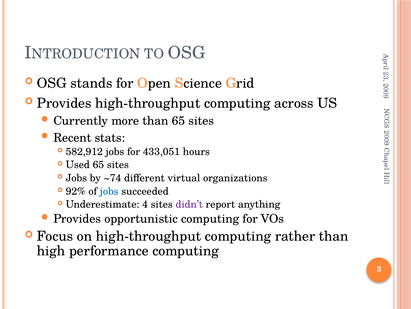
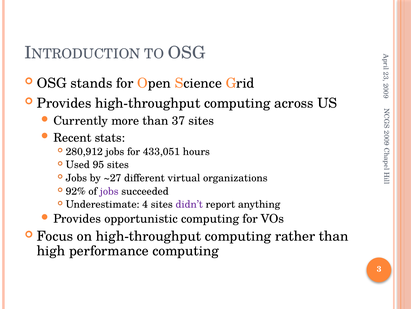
than 65: 65 -> 37 (179, 121)
582,912: 582,912 -> 280,912 (84, 151)
Used 65: 65 -> 95 (98, 165)
~74: ~74 -> ~27 (112, 178)
jobs colour: blue -> purple (109, 191)
